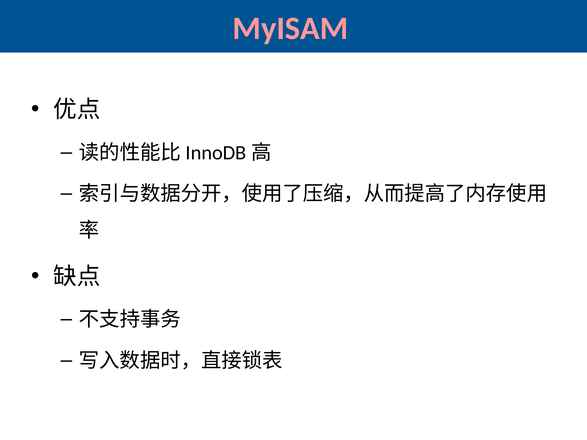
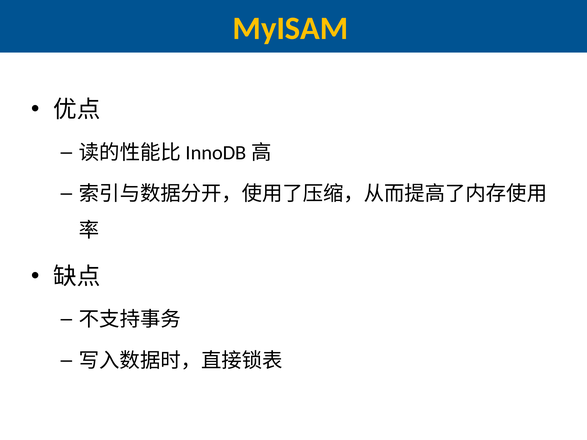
MyISAM colour: pink -> yellow (291, 29)
